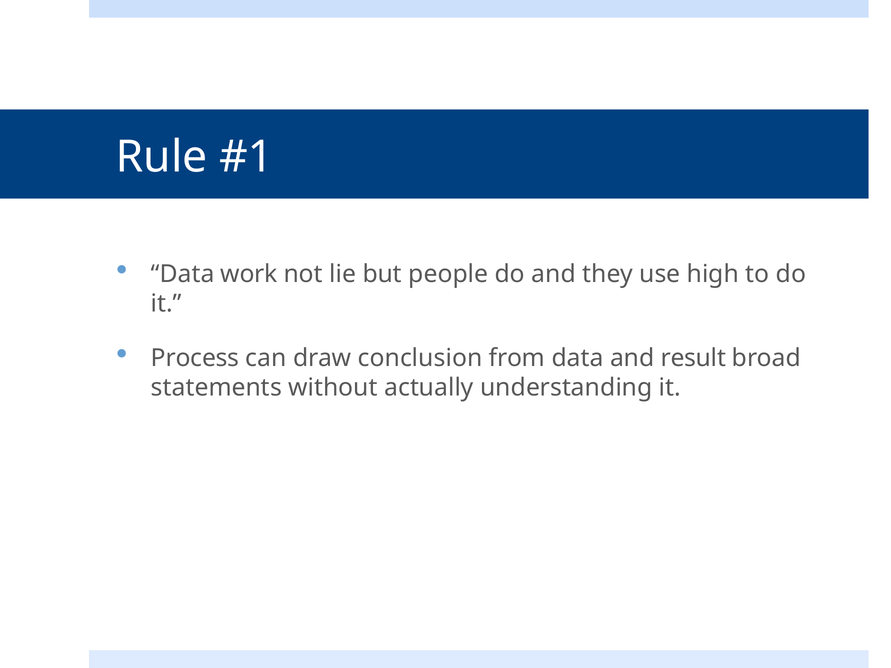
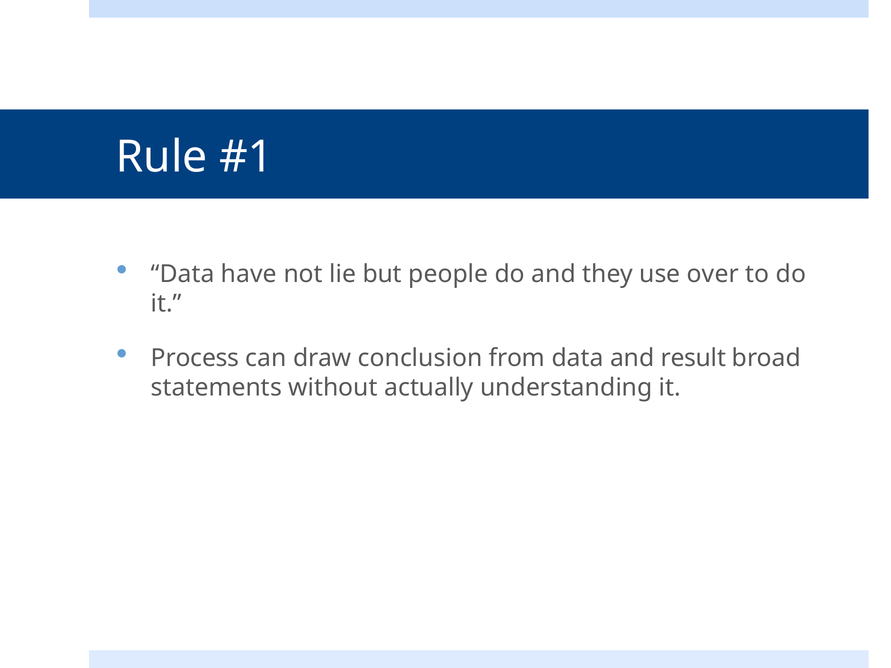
work: work -> have (249, 274)
high: high -> over (713, 274)
